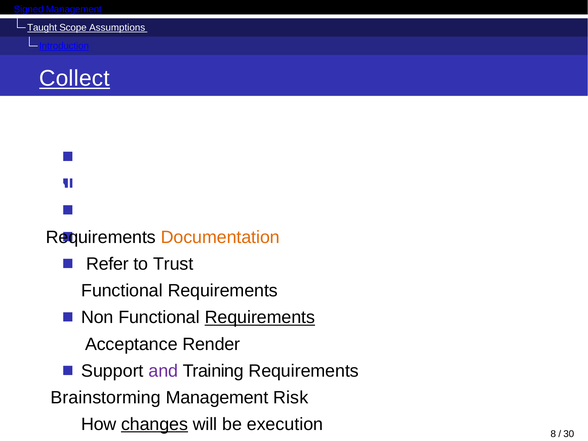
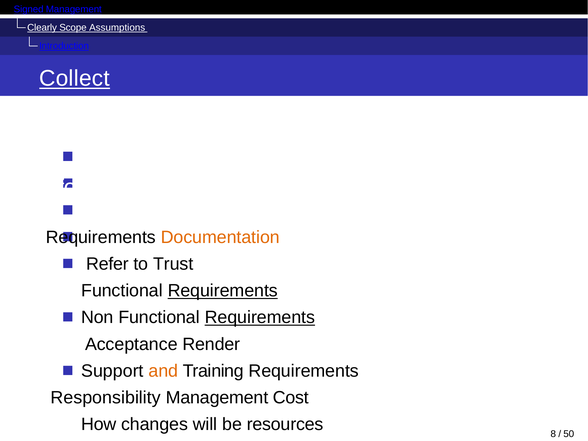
Taught: Taught -> Clearly (42, 28)
Validate: Validate -> Informal (80, 187)
Requirements underline: none -> present (223, 291)
and colour: purple -> orange (163, 371)
Brainstorming: Brainstorming -> Responsibility (106, 398)
Risk: Risk -> Cost (291, 398)
changes underline: present -> none (155, 425)
execution: execution -> resources (285, 425)
30: 30 -> 50 (569, 434)
